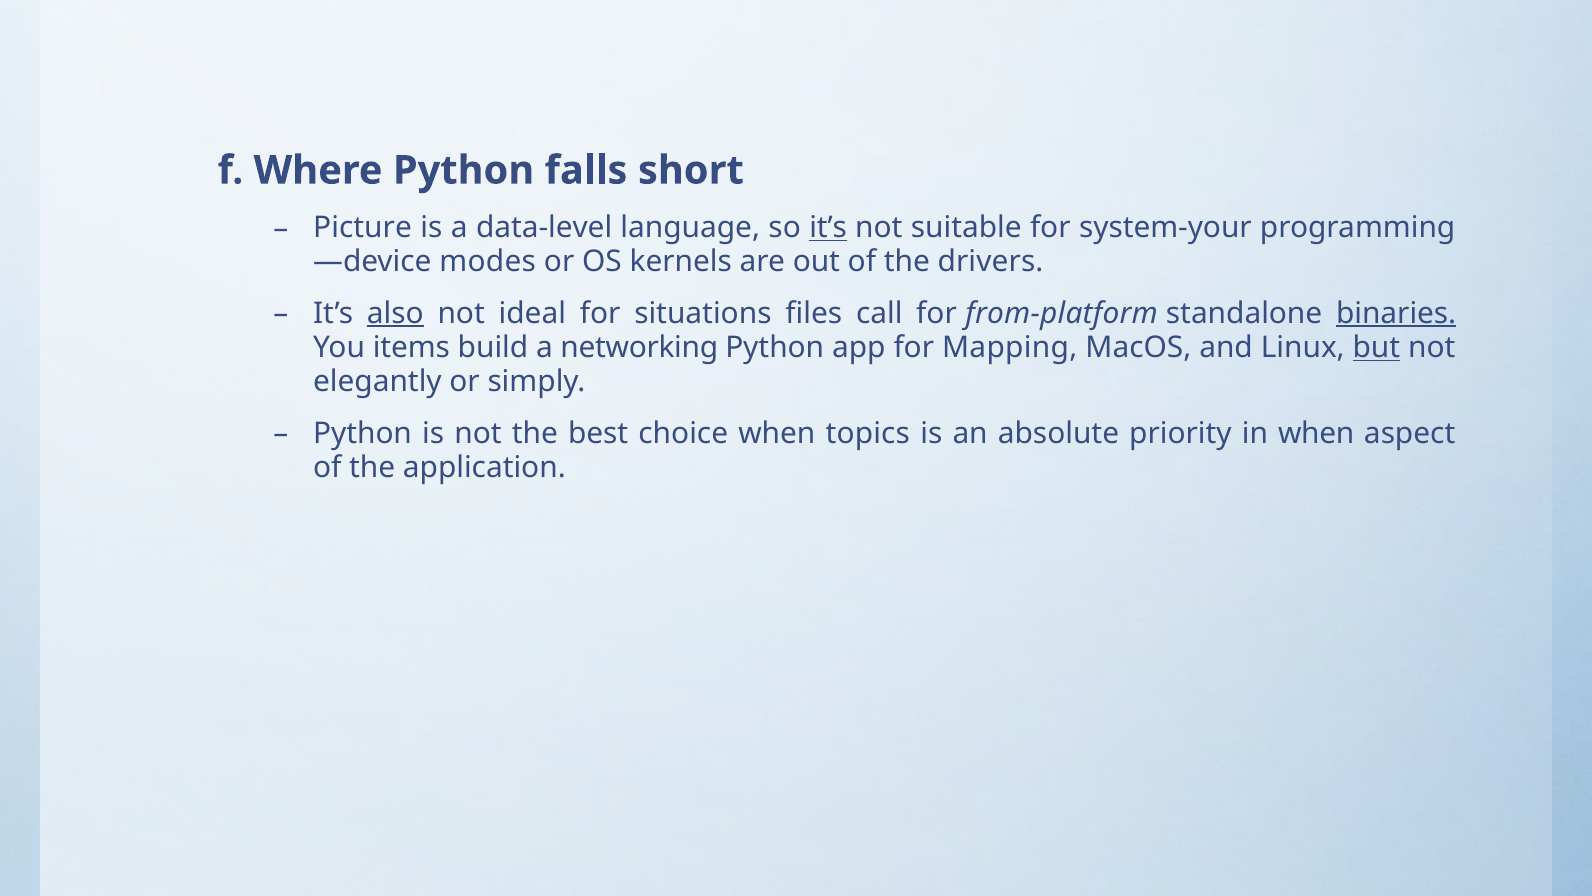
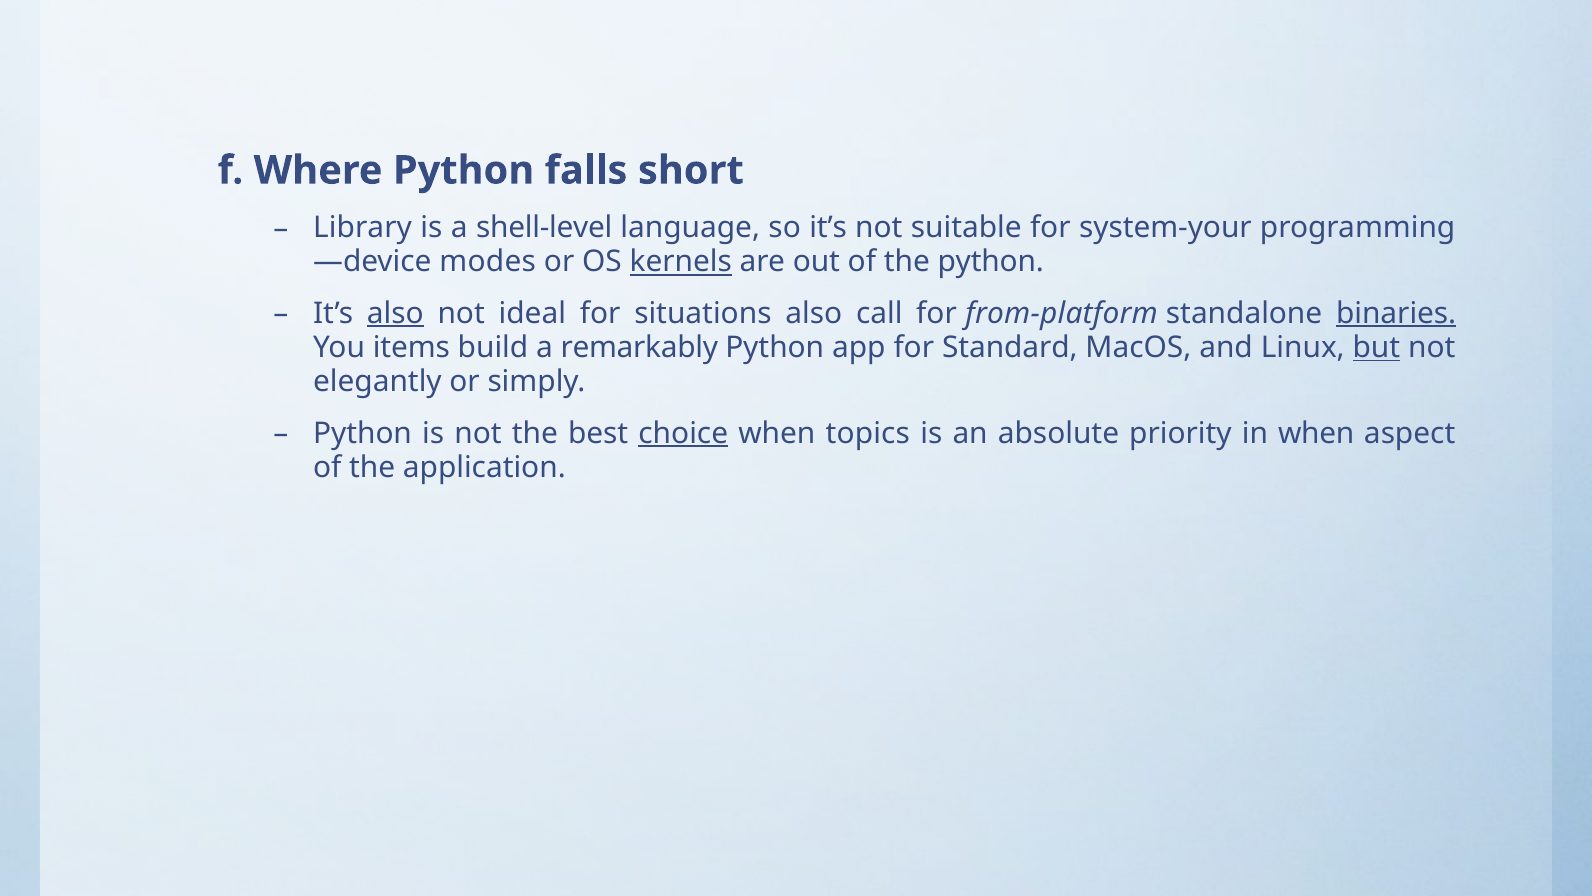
Picture: Picture -> Library (363, 228)
data-level: data-level -> shell-level (544, 228)
it’s underline: present -> none (828, 228)
kernels underline: none -> present (681, 262)
the drivers: drivers -> python (991, 262)
situations files: files -> also (814, 313)
networking: networking -> remarkably (639, 347)
Mapping: Mapping -> Standard (1010, 347)
choice underline: none -> present (683, 433)
